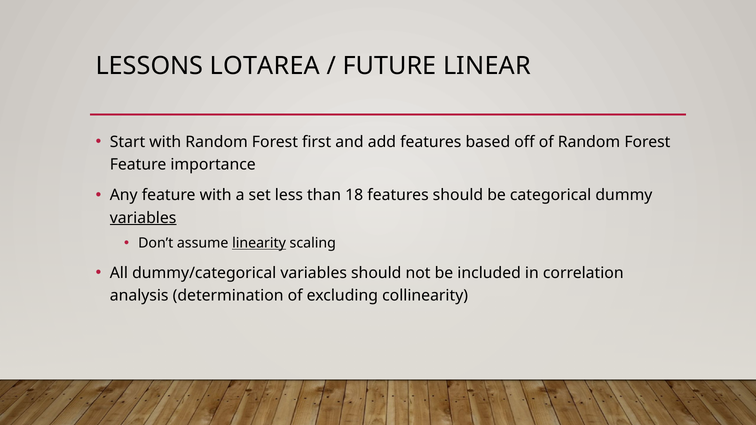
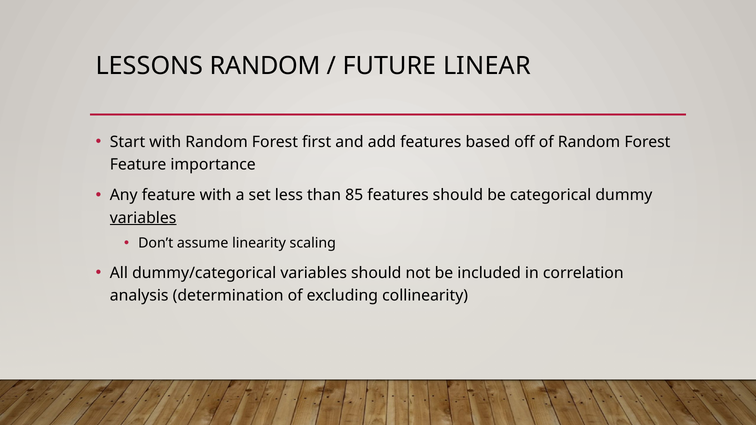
LESSONS LOTAREA: LOTAREA -> RANDOM (265, 66)
18: 18 -> 85 (354, 195)
linearity underline: present -> none (259, 243)
